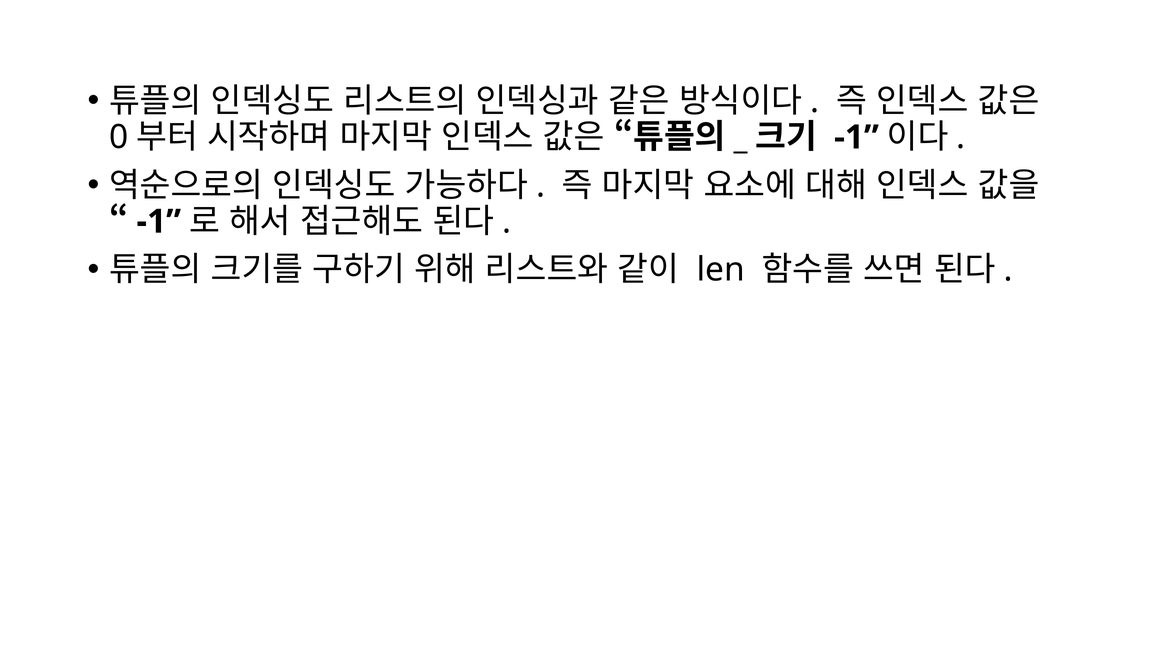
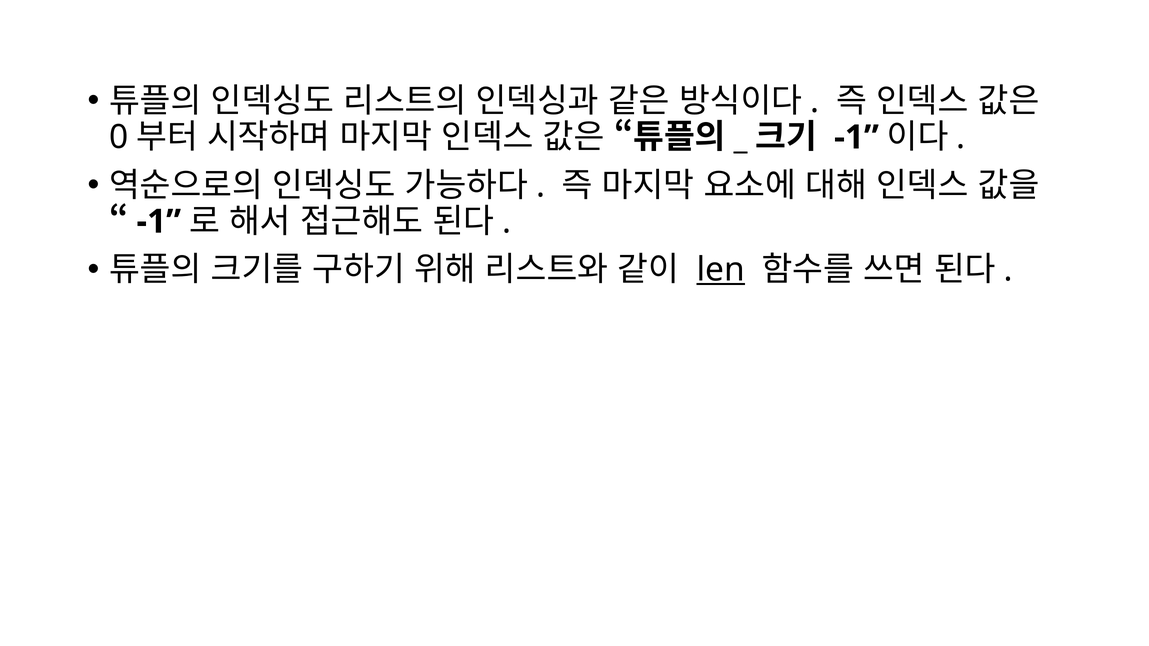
len underline: none -> present (721, 270)
